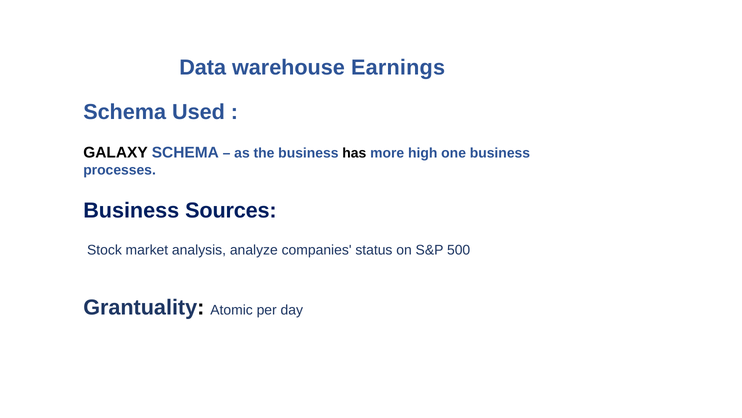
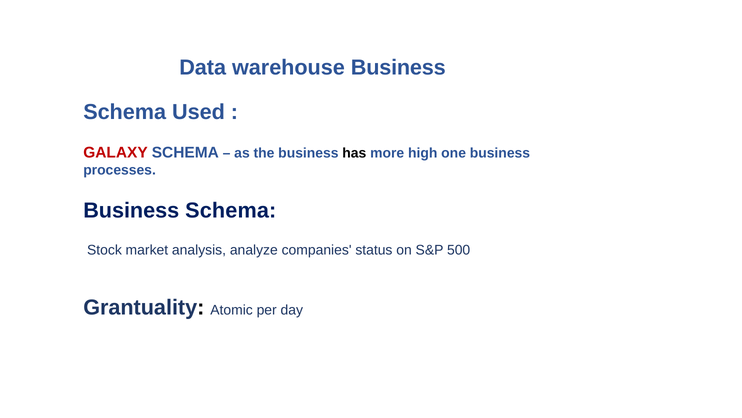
warehouse Earnings: Earnings -> Business (398, 68)
GALAXY colour: black -> red (115, 153)
Sources: Sources -> Schema (231, 210)
